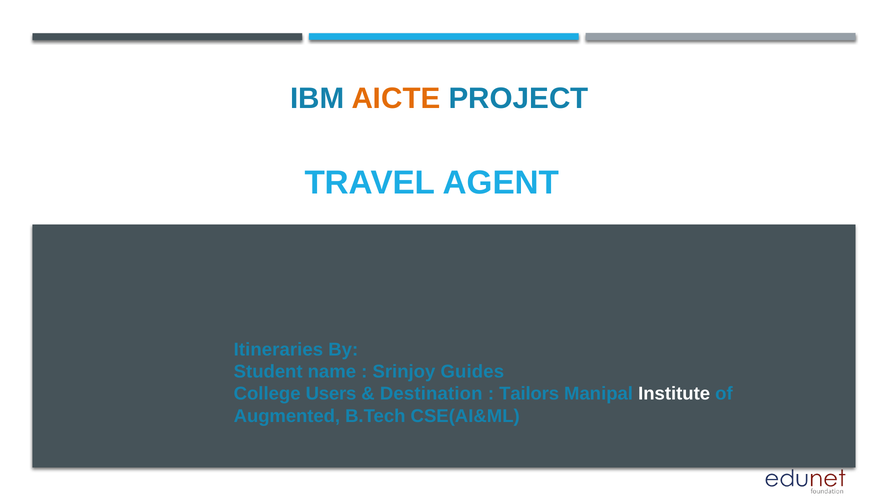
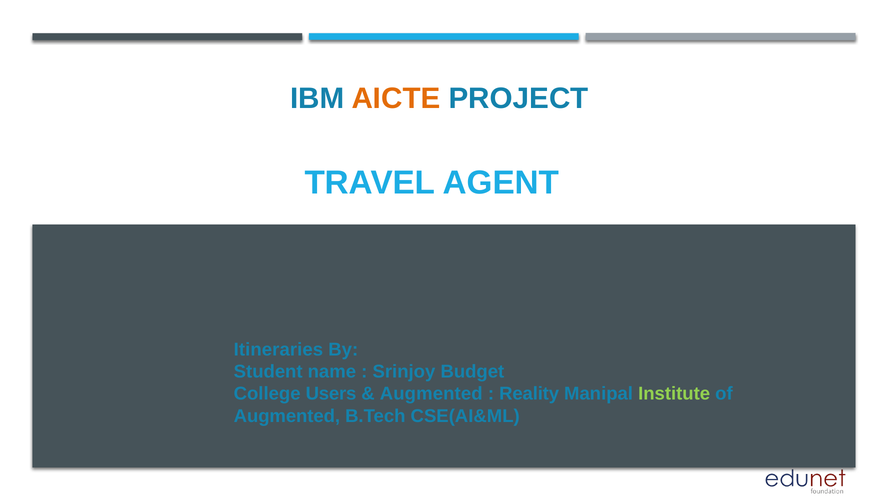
Guides: Guides -> Budget (472, 372)
Destination: Destination -> Augmented (431, 394)
Tailors: Tailors -> Reality (529, 394)
Institute colour: white -> light green (674, 394)
